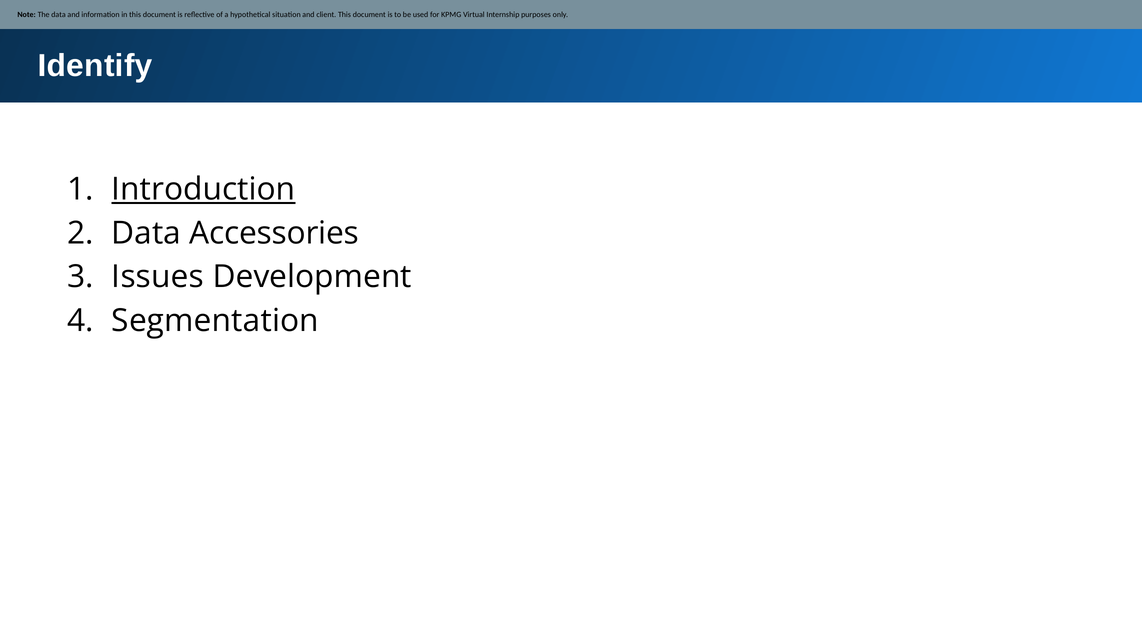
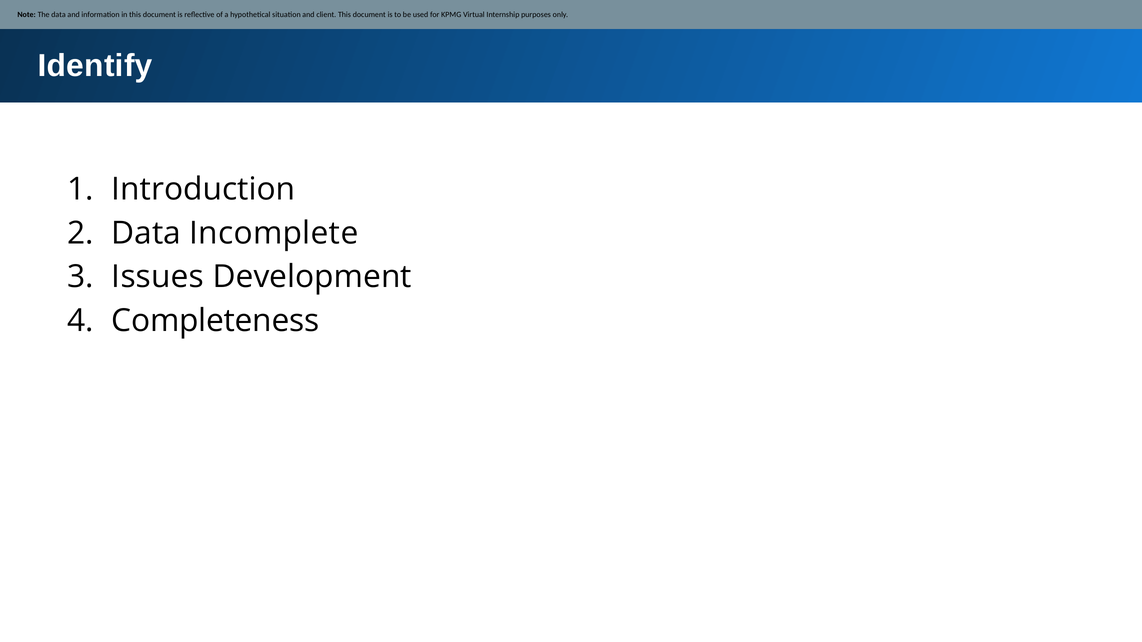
Introduction underline: present -> none (203, 190)
Accessories: Accessories -> Incomplete (274, 233)
Segmentation: Segmentation -> Completeness (215, 321)
